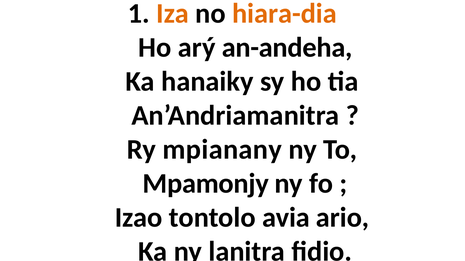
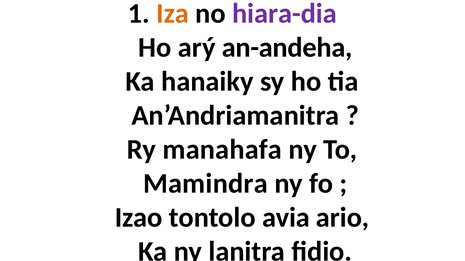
hiara-dia colour: orange -> purple (284, 13)
mpianany: mpianany -> manahafa (222, 150)
Mpamonjy: Mpamonjy -> Mamindra (206, 184)
